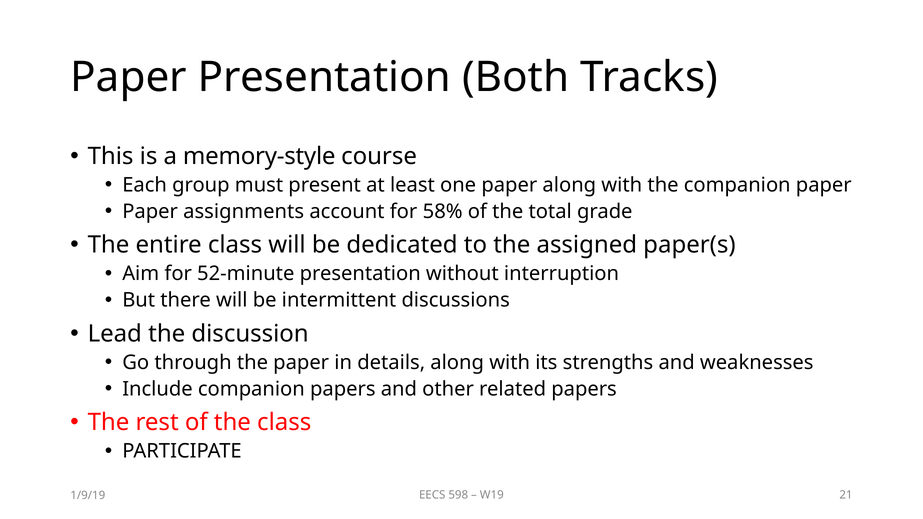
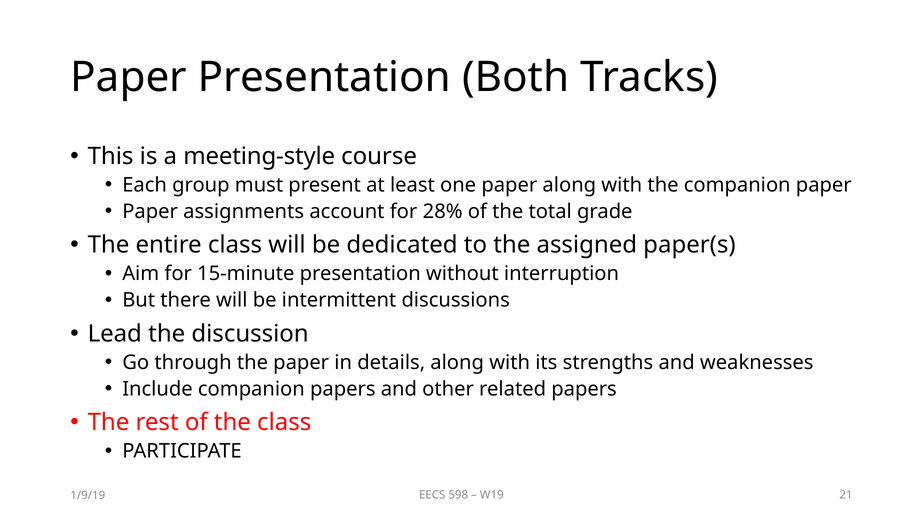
memory-style: memory-style -> meeting-style (259, 156)
58%: 58% -> 28% (443, 212)
52-minute: 52-minute -> 15-minute (246, 274)
